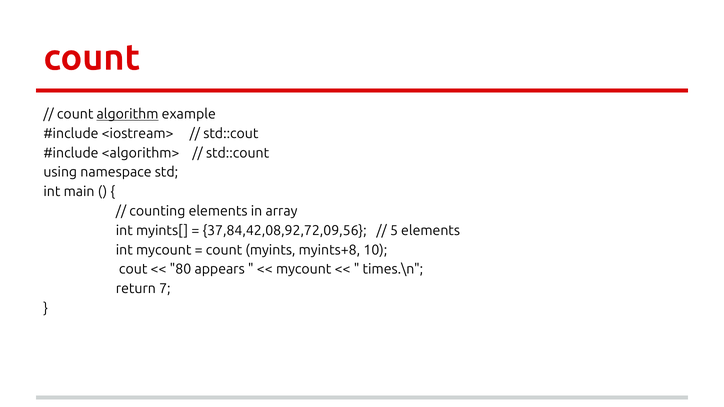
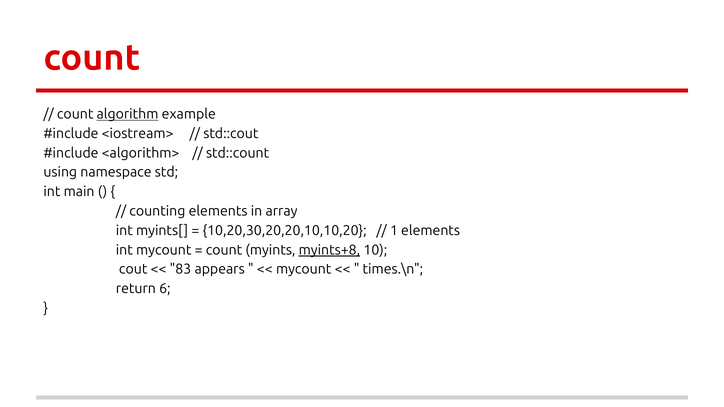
37,84,42,08,92,72,09,56: 37,84,42,08,92,72,09,56 -> 10,20,30,20,20,10,10,20 (285, 231)
5: 5 -> 1 (394, 231)
myints+8 underline: none -> present (329, 250)
80: 80 -> 83 (180, 270)
7: 7 -> 6 (165, 289)
